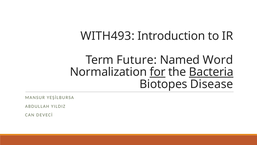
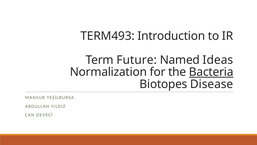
WITH493: WITH493 -> TERM493 (108, 36)
Word: Word -> Ideas (218, 60)
for underline: present -> none (158, 72)
